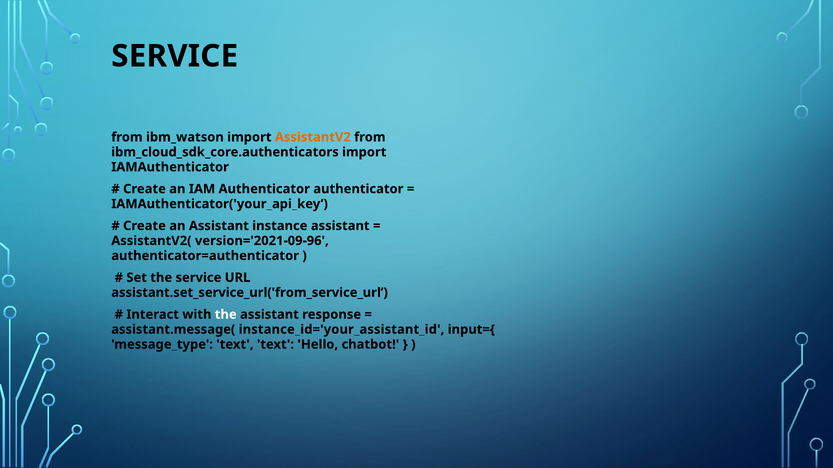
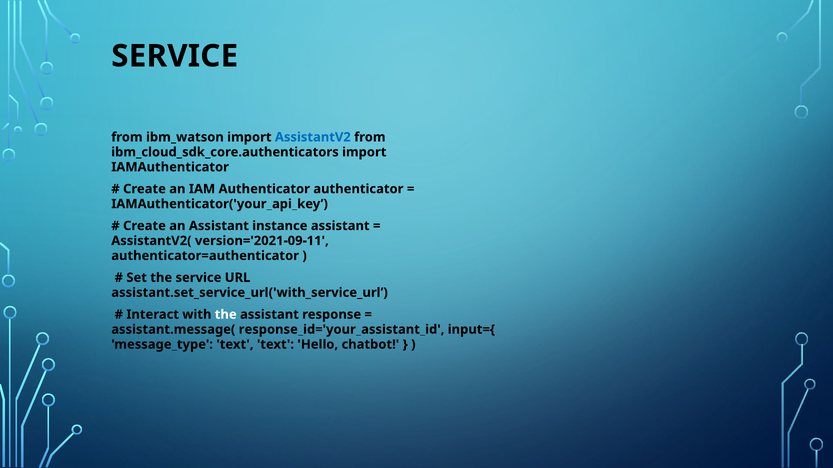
AssistantV2 colour: orange -> blue (313, 137)
version='2021-09-96: version='2021-09-96 -> version='2021-09-11 (262, 241)
assistant.set_service_url('from_service_url: assistant.set_service_url('from_service_url -> assistant.set_service_url('with_service_url (250, 293)
instance_id='your_assistant_id: instance_id='your_assistant_id -> response_id='your_assistant_id (342, 330)
